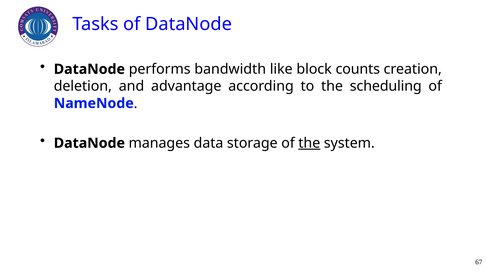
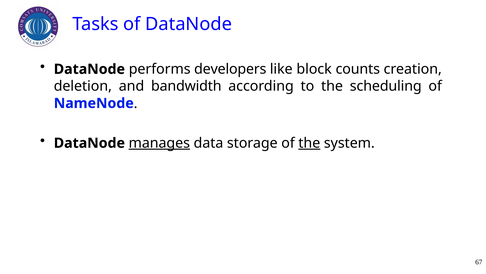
bandwidth: bandwidth -> developers (230, 69)
advantage: advantage -> bandwidth (186, 86)
manages underline: none -> present (159, 143)
